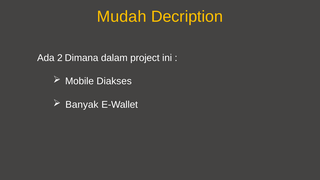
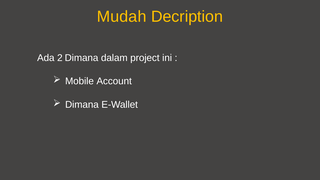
Diakses: Diakses -> Account (114, 81)
Banyak: Banyak -> Dimana (82, 105)
